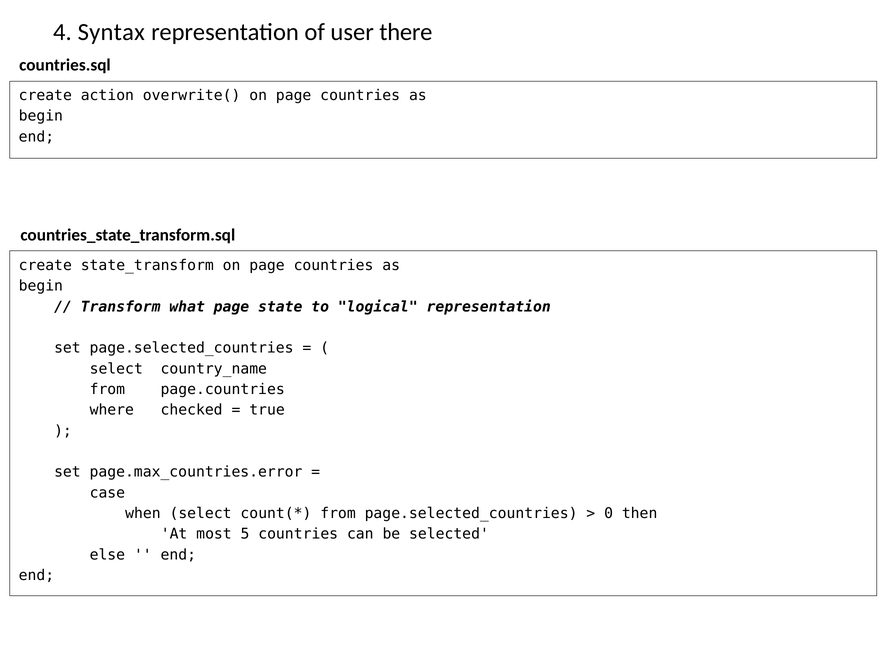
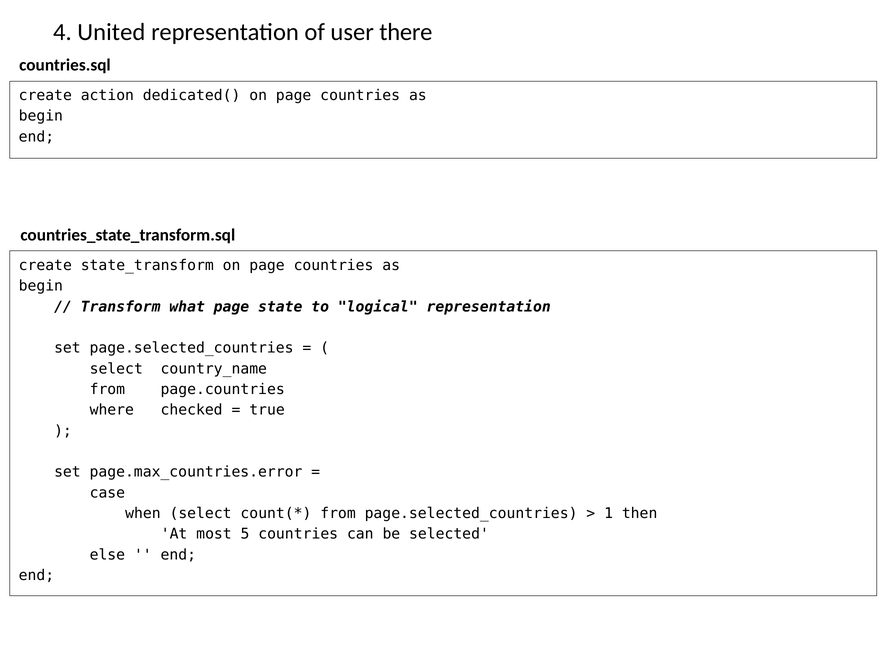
Syntax: Syntax -> United (111, 32)
overwrite(: overwrite( -> dedicated( (192, 95)
0: 0 -> 1 (609, 513)
